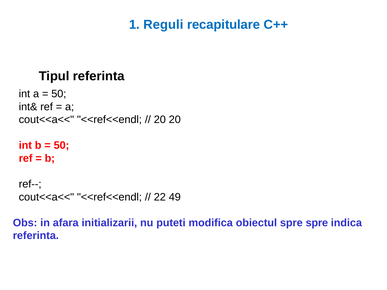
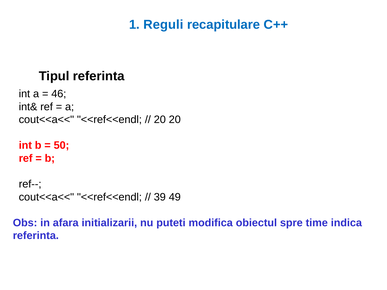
50: 50 -> 46 (59, 94)
22: 22 -> 39 (160, 197)
spre spre: spre -> time (317, 223)
